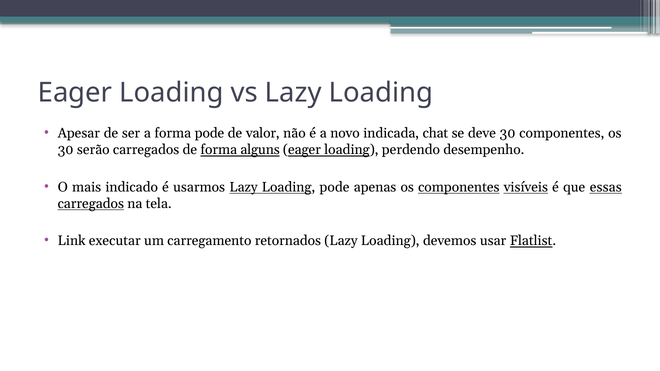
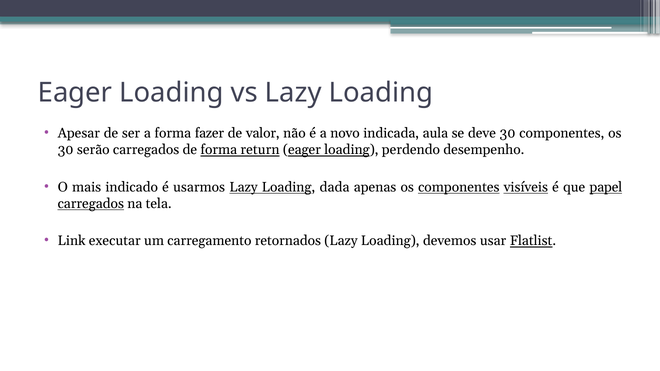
forma pode: pode -> fazer (209, 133)
chat: chat -> aula (435, 133)
alguns: alguns -> return (260, 150)
Loading pode: pode -> dada (334, 187)
essas: essas -> papel (606, 187)
